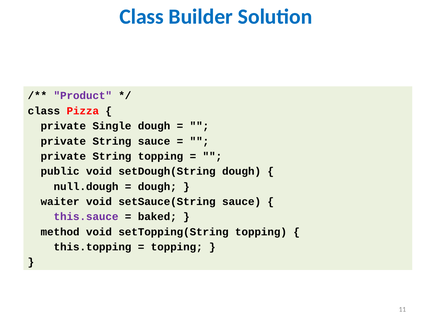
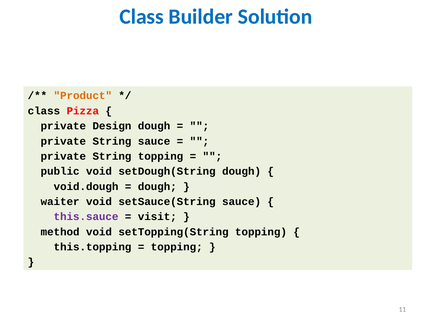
Product colour: purple -> orange (83, 96)
Single: Single -> Design (112, 126)
null.dough: null.dough -> void.dough (86, 186)
baked: baked -> visit (157, 217)
